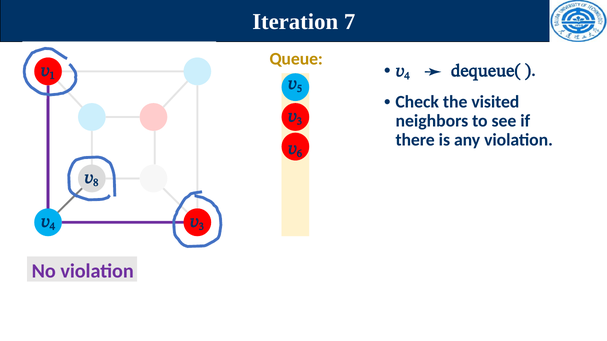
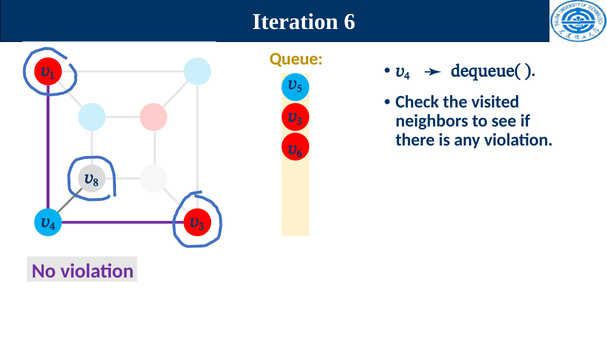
Iteration 7: 7 -> 6 (350, 22)
